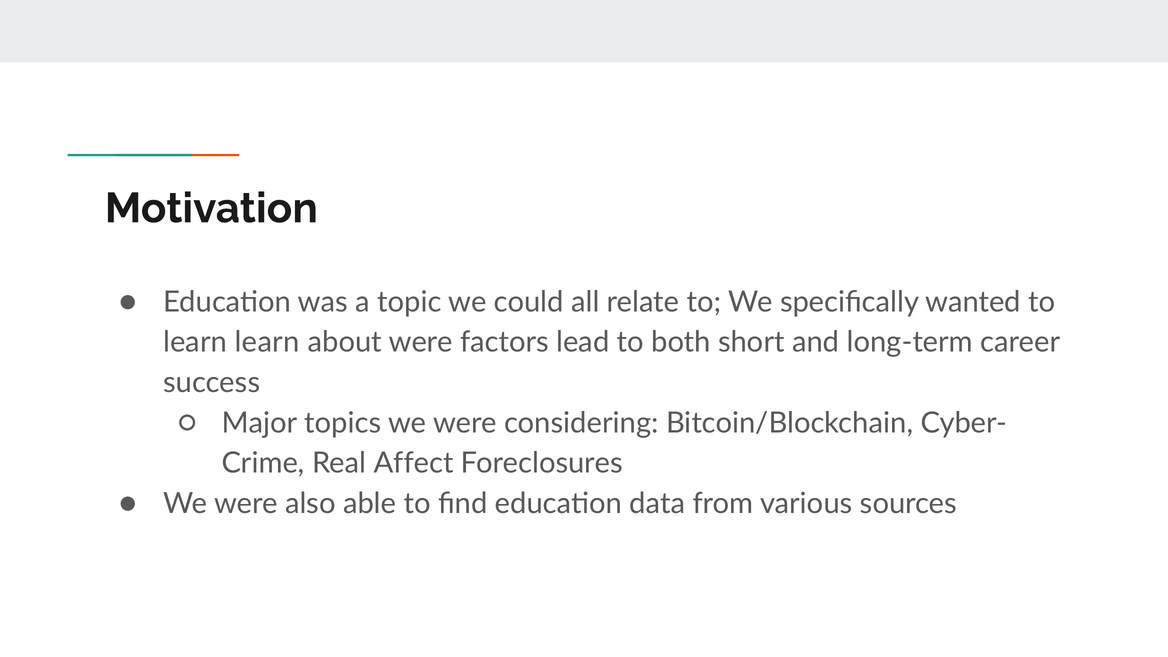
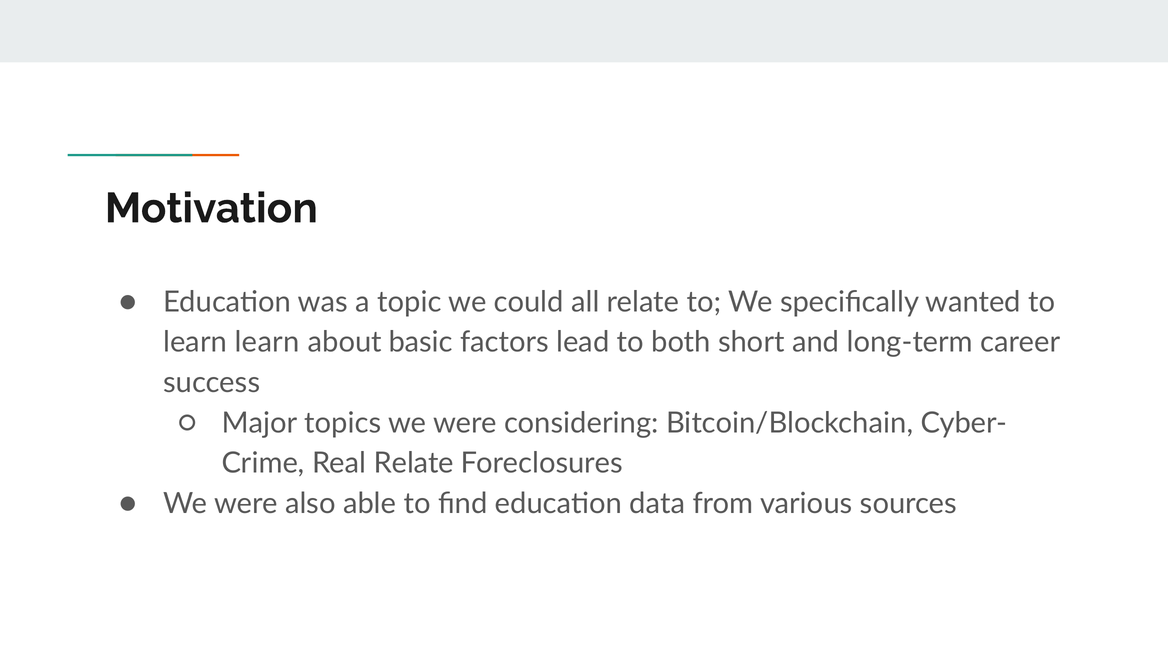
about were: were -> basic (421, 342)
Real Affect: Affect -> Relate (414, 463)
